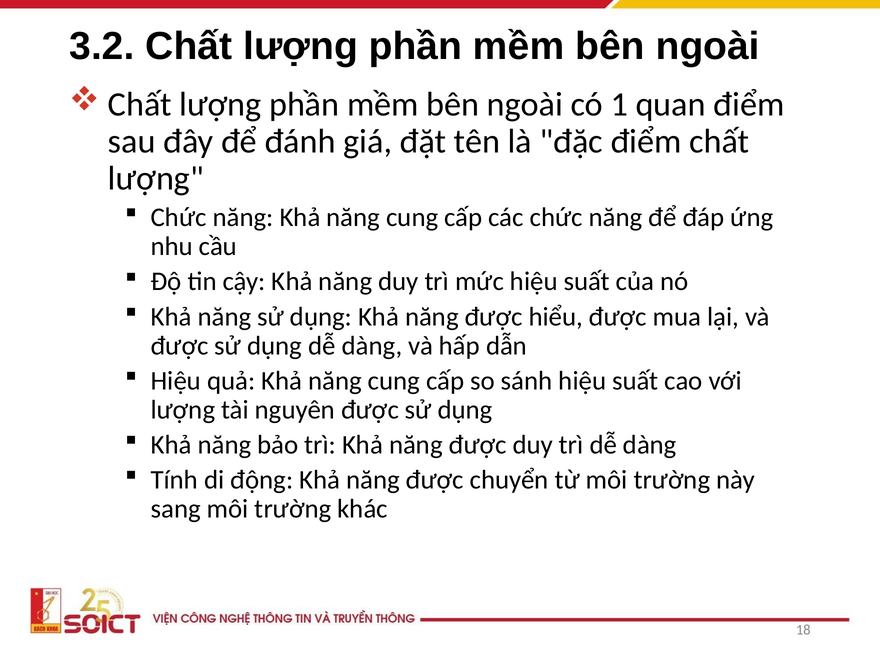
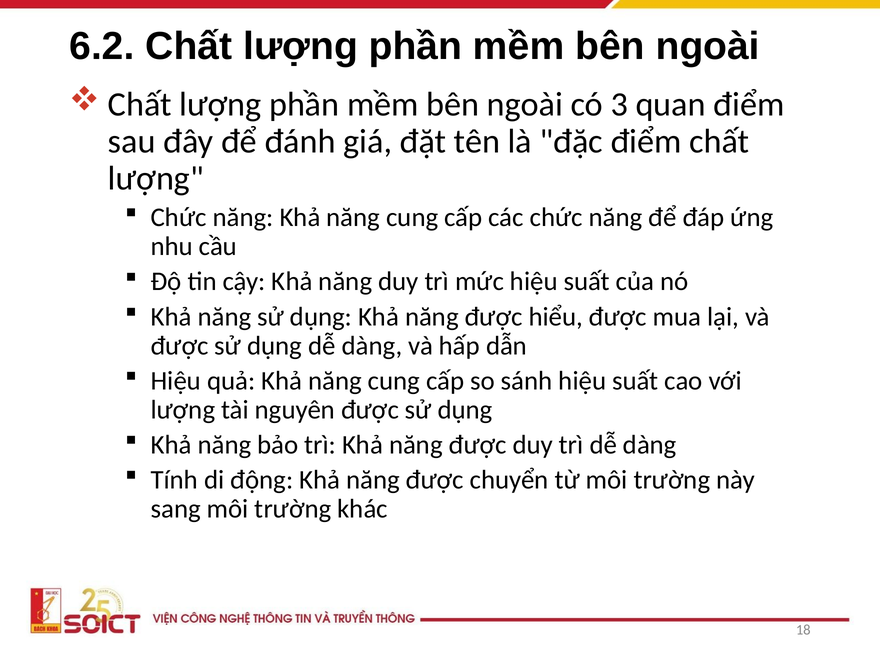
3.2: 3.2 -> 6.2 (102, 46)
1: 1 -> 3 (619, 105)
